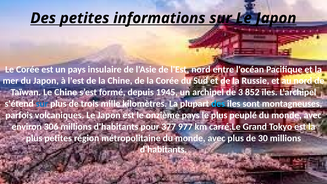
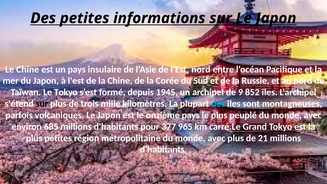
Le Corée: Corée -> Chine (28, 69)
Le Chine: Chine -> Tokyo (66, 92)
3: 3 -> 9 (240, 92)
sur colour: blue -> black (42, 104)
306: 306 -> 685 (51, 127)
977: 977 -> 965 (185, 127)
30: 30 -> 21 (263, 138)
